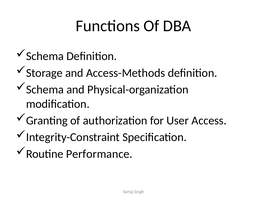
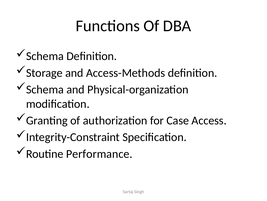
User: User -> Case (178, 120)
